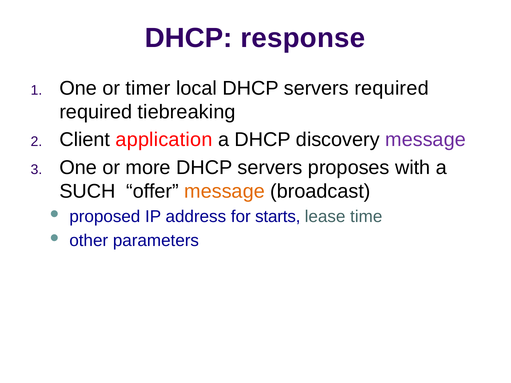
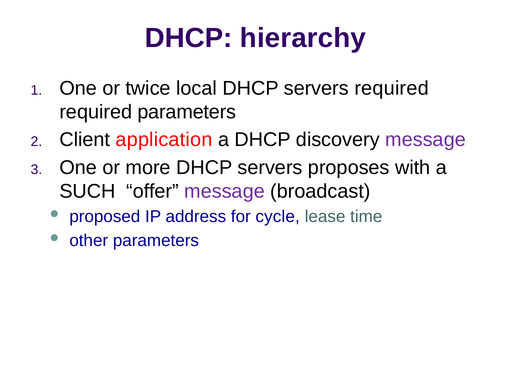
response: response -> hierarchy (303, 38)
timer: timer -> twice (148, 88)
required tiebreaking: tiebreaking -> parameters (187, 112)
message colour: orange -> purple (225, 191)
starts: starts -> cycle (278, 217)
